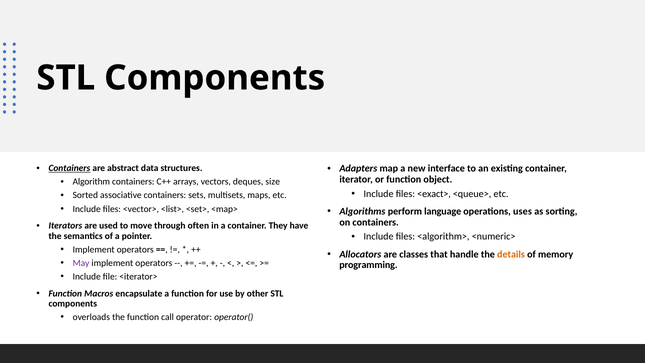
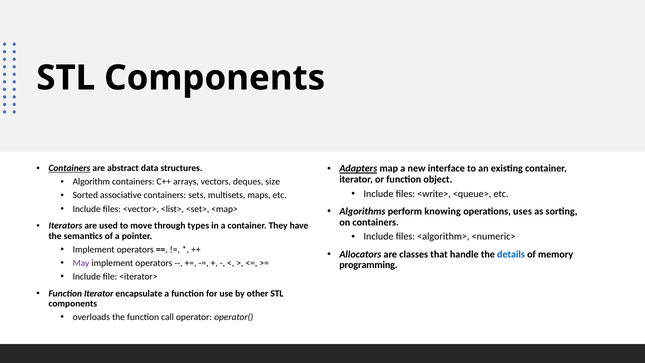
Adapters underline: none -> present (358, 169)
<exact>: <exact> -> <write> (434, 194)
language: language -> knowing (443, 211)
often: often -> types (198, 226)
details colour: orange -> blue (511, 254)
Function Macros: Macros -> Iterator (99, 293)
